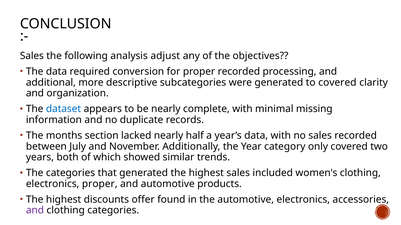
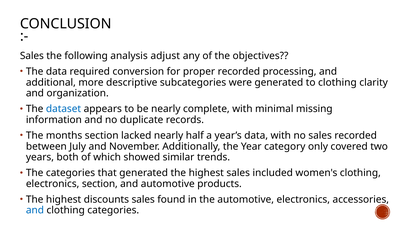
to covered: covered -> clothing (337, 83)
electronics proper: proper -> section (100, 184)
discounts offer: offer -> sales (143, 200)
and colour: purple -> blue (35, 211)
